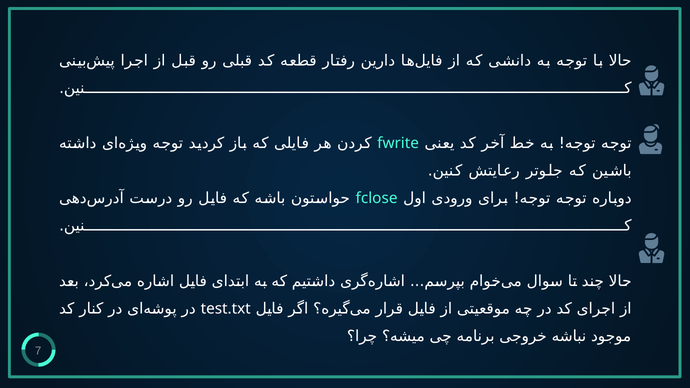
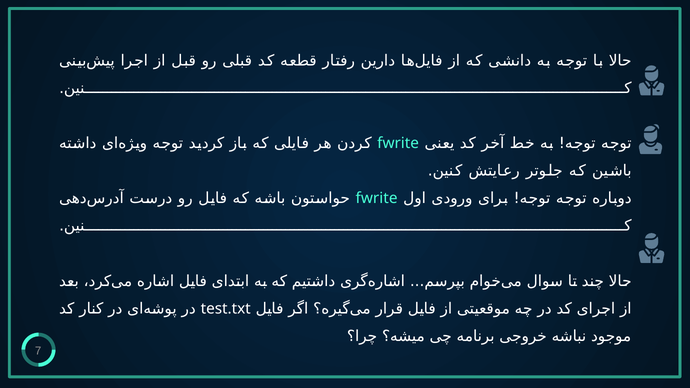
fclose: fclose -> fwrite (377, 198)
